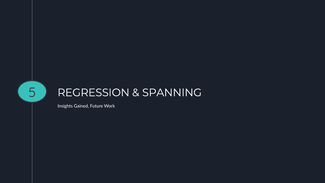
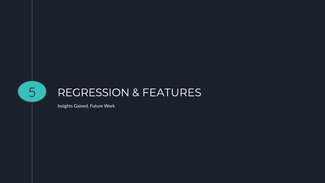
SPANNING: SPANNING -> FEATURES (172, 93)
